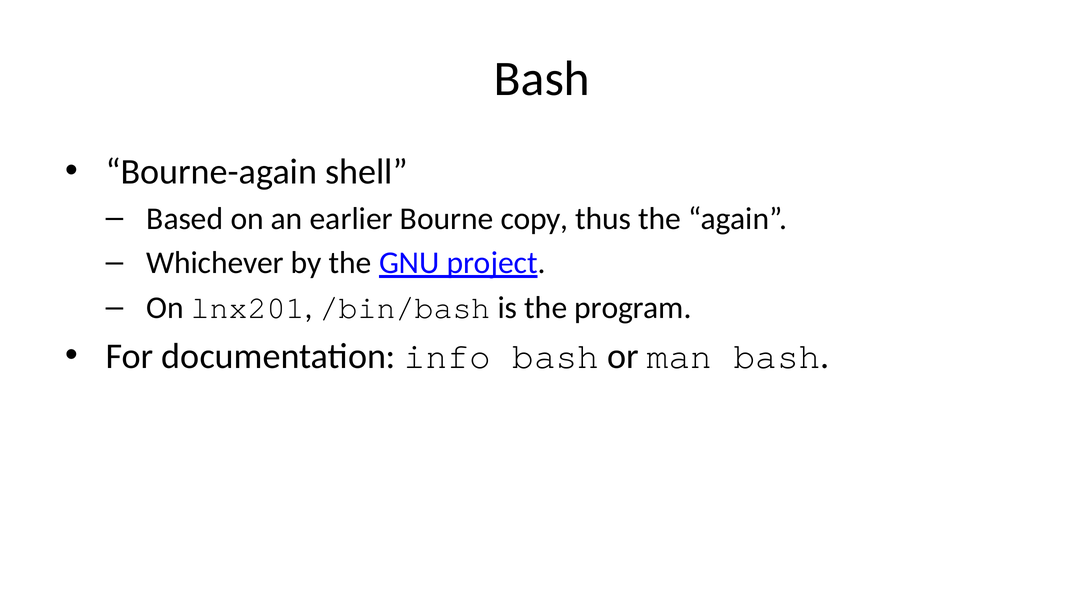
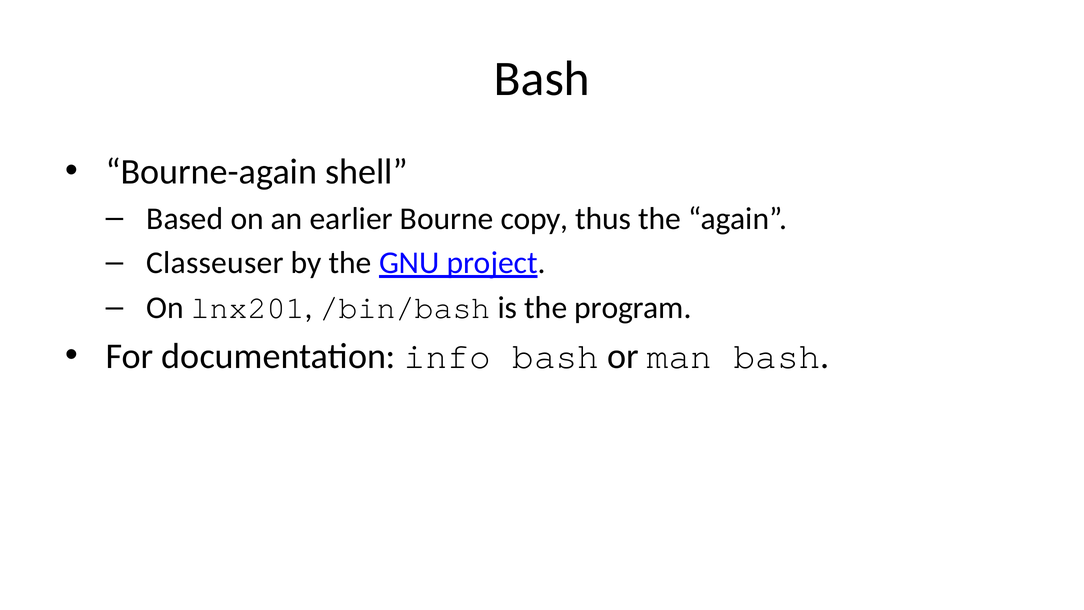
Whichever: Whichever -> Classeuser (215, 263)
